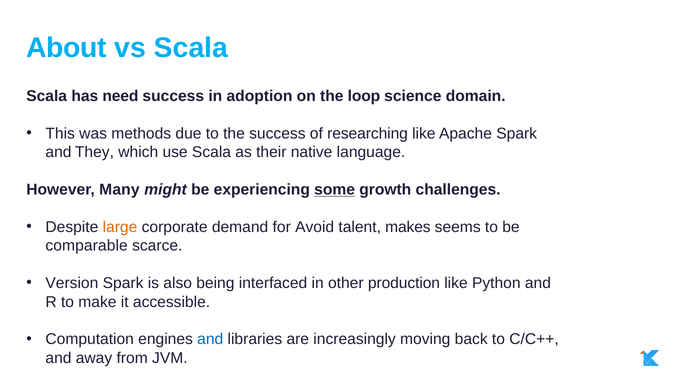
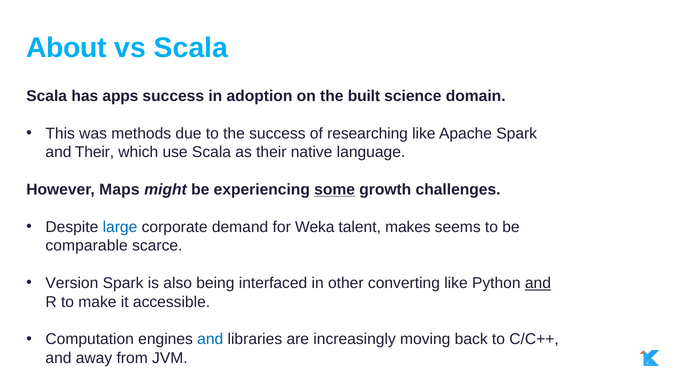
need: need -> apps (120, 96)
loop: loop -> built (364, 96)
and They: They -> Their (95, 152)
Many: Many -> Maps (119, 190)
large colour: orange -> blue (120, 227)
Avoid: Avoid -> Weka (315, 227)
production: production -> converting (404, 283)
and underline: none -> present (538, 283)
